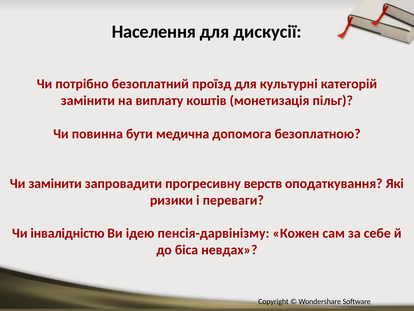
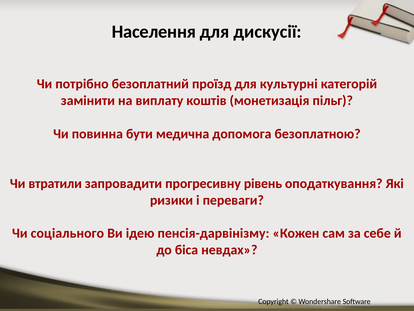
Чи замінити: замінити -> втратили (55, 183)
верств: верств -> рівень (263, 183)
інвалідністю: інвалідністю -> соціального (67, 233)
